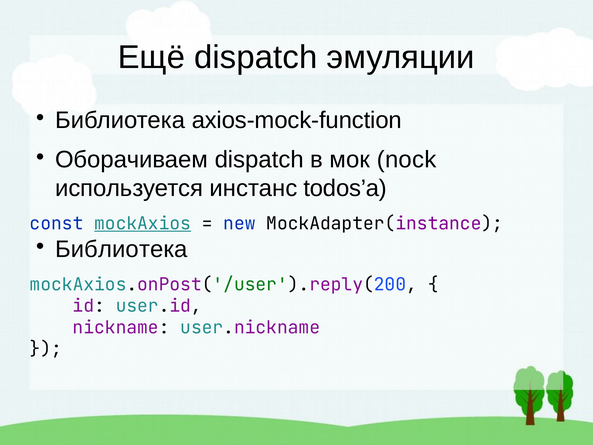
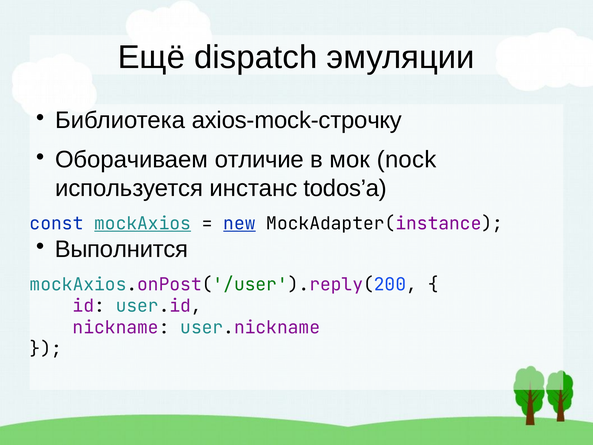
axios-mock-function: axios-mock-function -> axios-mock-строчку (297, 120)
Оборачиваем dispatch: dispatch -> отличие (259, 159)
new underline: none -> present (239, 223)
Библиотека: Библиотека -> Выполнится (121, 249)
